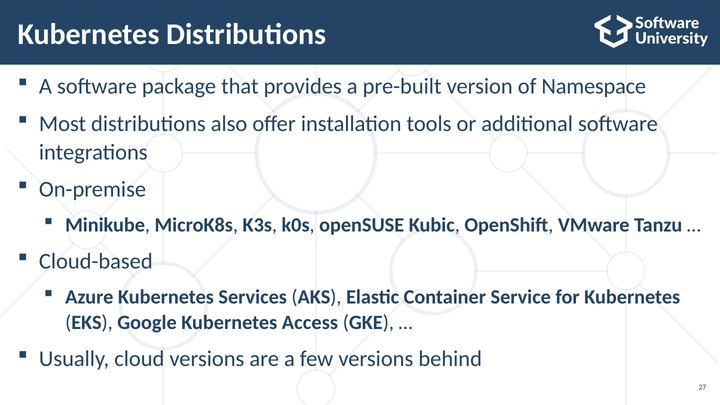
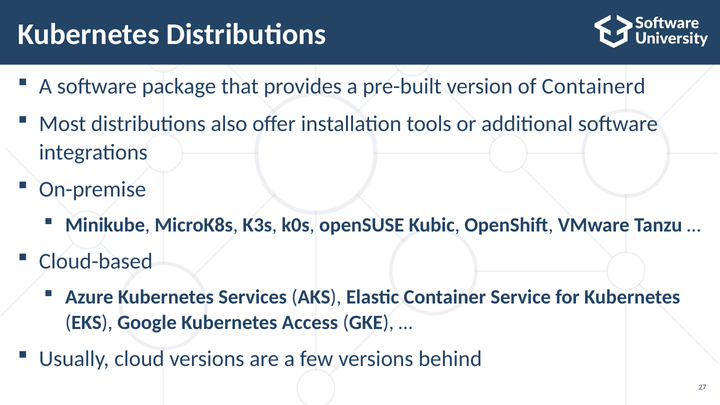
Namespace: Namespace -> Containerd (594, 87)
